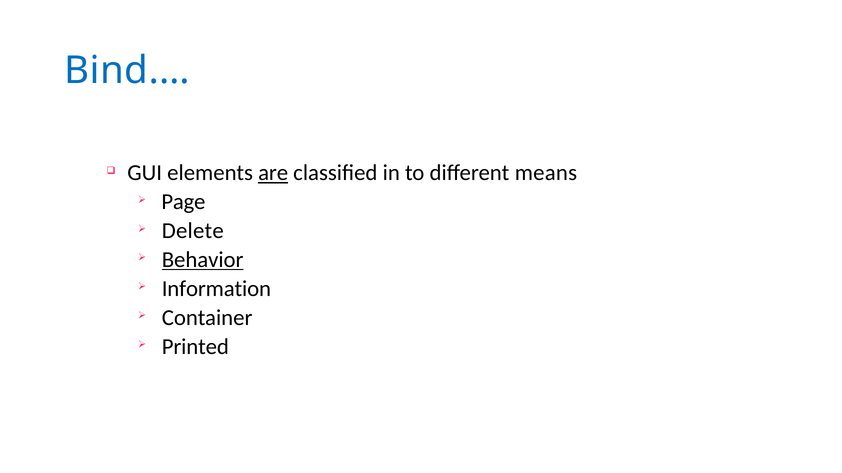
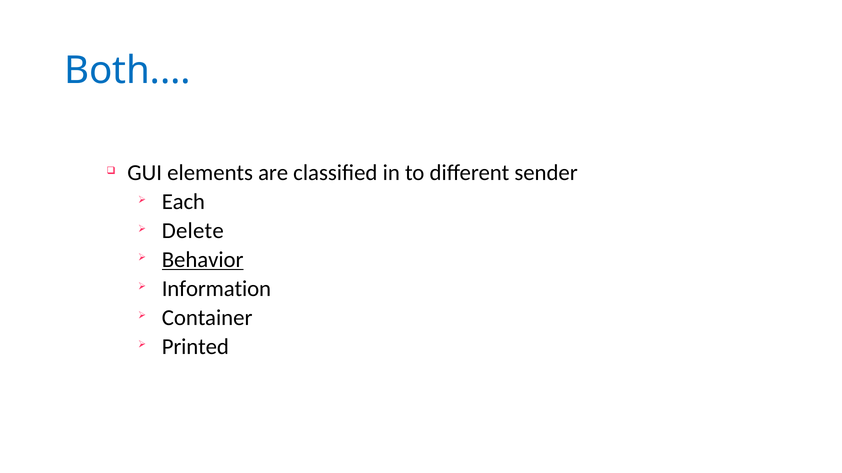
Bind.…: Bind.… -> Both.… (127, 71)
are underline: present -> none (273, 173)
means: means -> sender (546, 173)
Page: Page -> Each (183, 202)
